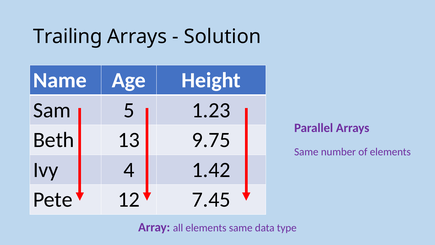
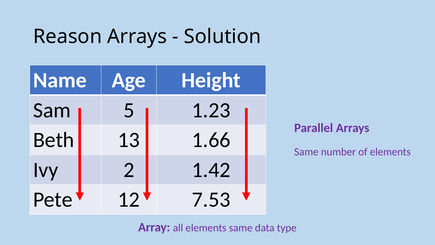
Trailing: Trailing -> Reason (68, 37)
9.75: 9.75 -> 1.66 (211, 140)
4: 4 -> 2 (129, 170)
7.45: 7.45 -> 7.53 (211, 200)
